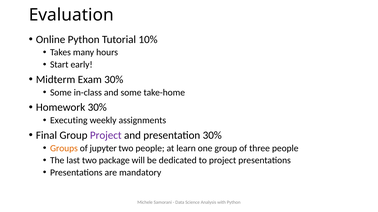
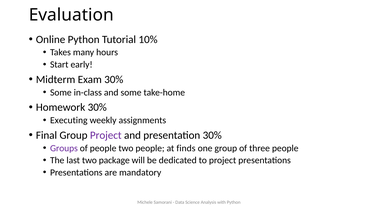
Groups colour: orange -> purple (64, 149)
of jupyter: jupyter -> people (103, 149)
learn: learn -> finds (186, 149)
